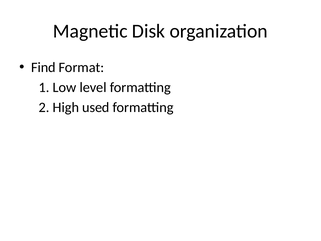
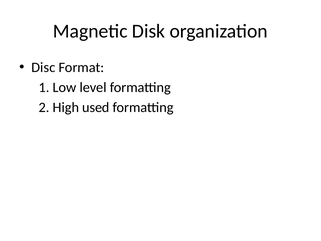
Find: Find -> Disc (43, 67)
